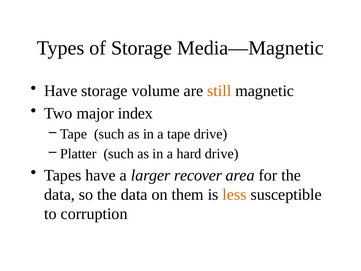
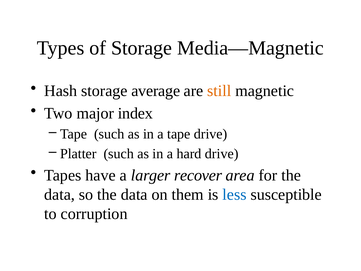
Have: Have -> Hash (61, 91)
volume: volume -> average (156, 91)
less colour: orange -> blue (234, 194)
